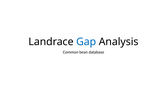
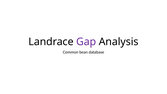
Gap colour: blue -> purple (86, 42)
